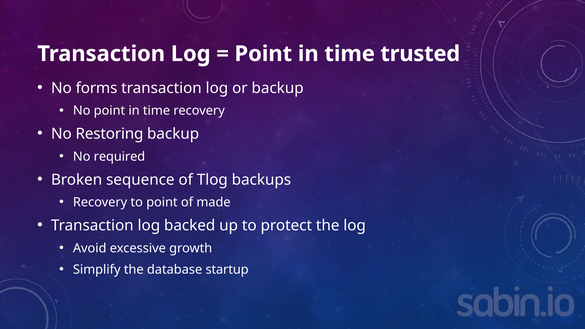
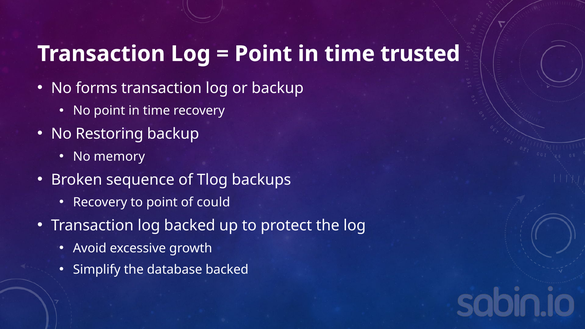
required: required -> memory (119, 157)
made: made -> could (213, 202)
database startup: startup -> backed (227, 270)
